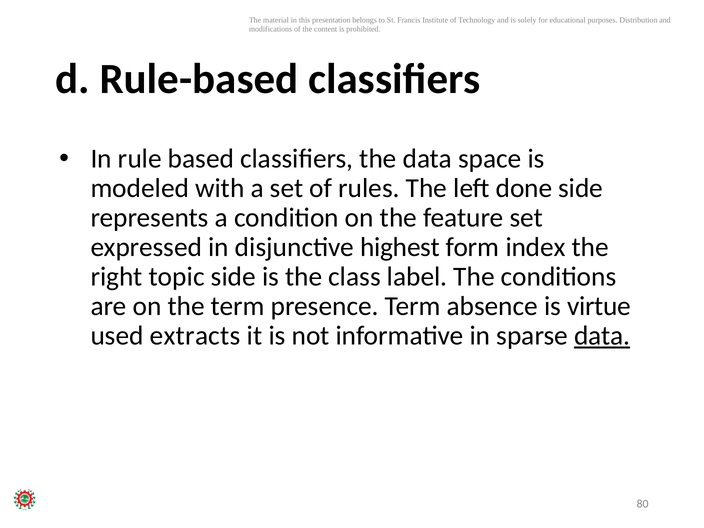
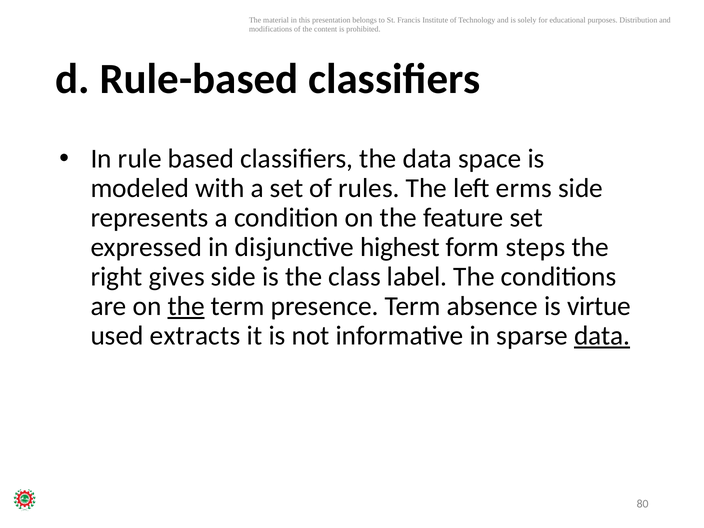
done: done -> erms (524, 188)
index: index -> steps (535, 247)
topic: topic -> gives (177, 277)
the underline: none -> present (186, 306)
